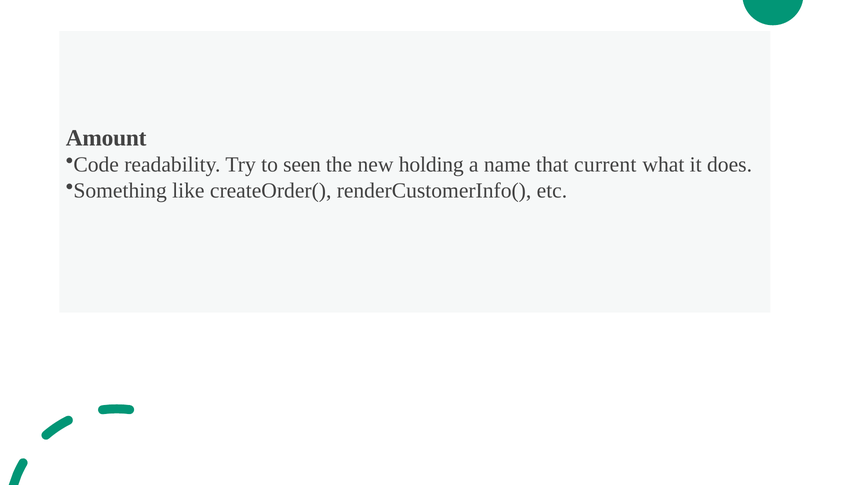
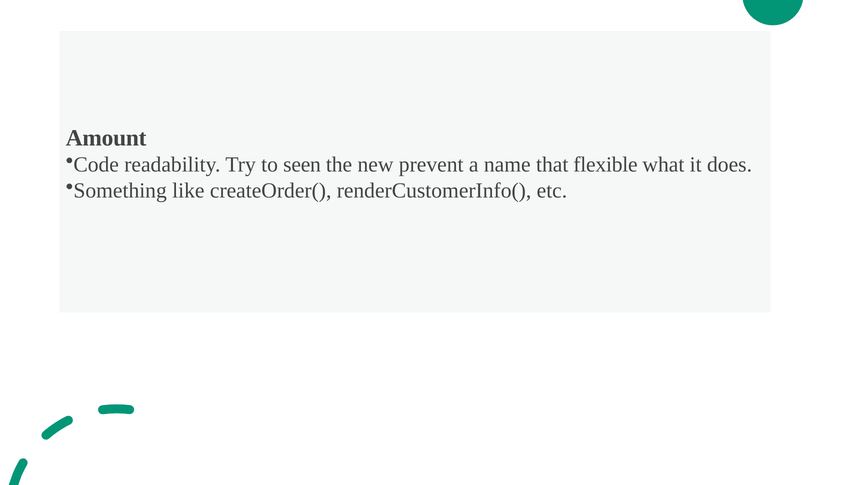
holding: holding -> prevent (431, 165)
current: current -> flexible (606, 165)
